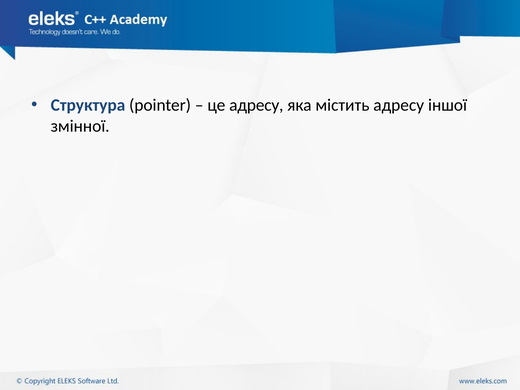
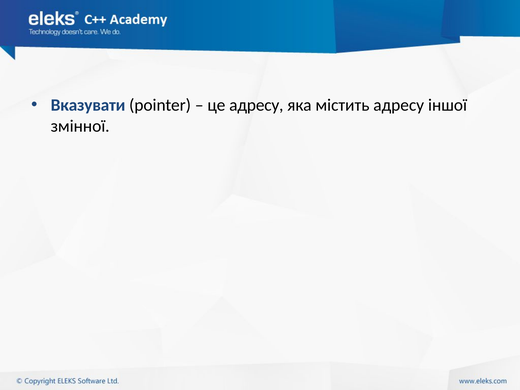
Структура: Структура -> Вказувати (88, 105)
